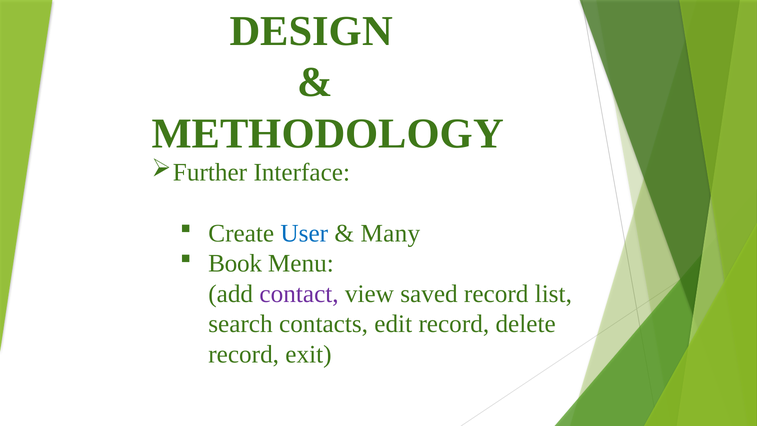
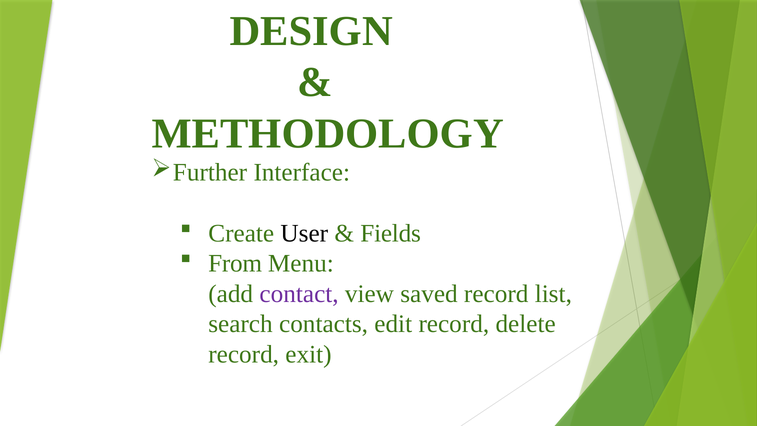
User colour: blue -> black (304, 233)
Many: Many -> Fields (391, 233)
Book: Book -> From (235, 263)
